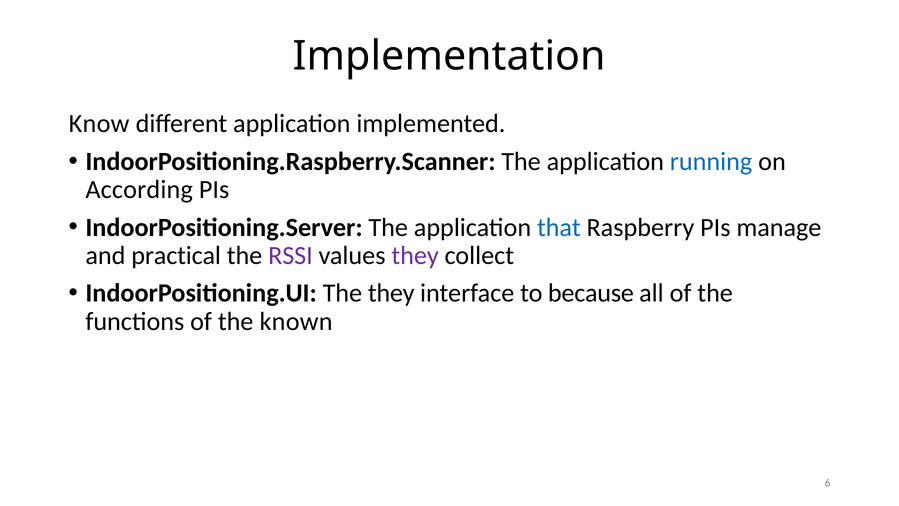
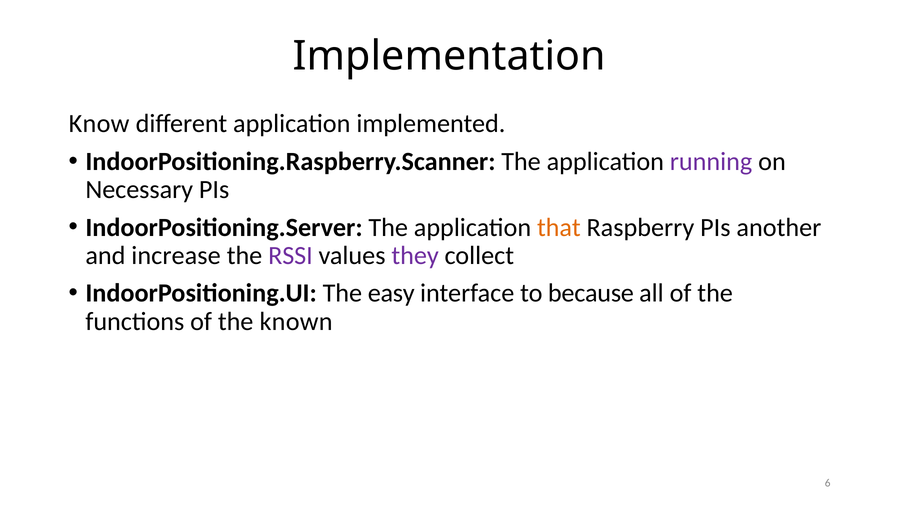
running colour: blue -> purple (711, 161)
According: According -> Necessary (139, 190)
that colour: blue -> orange (559, 227)
manage: manage -> another (779, 227)
practical: practical -> increase (176, 255)
The they: they -> easy (391, 293)
